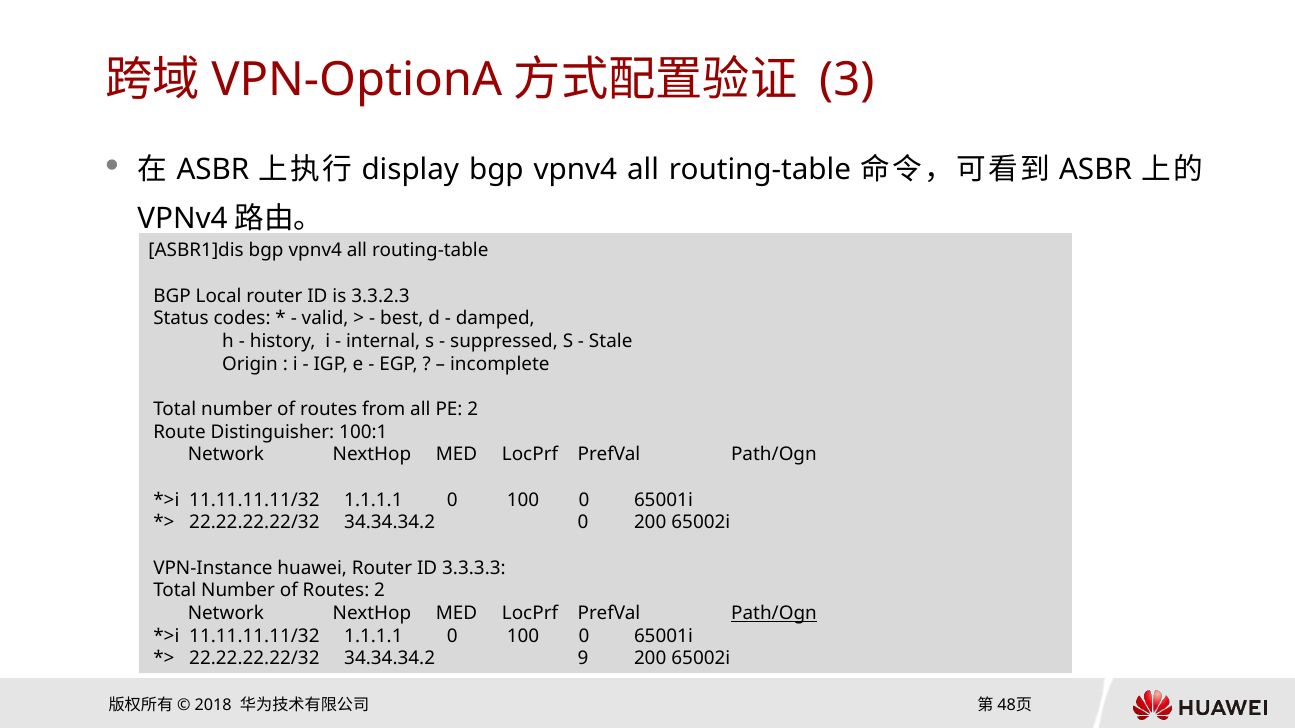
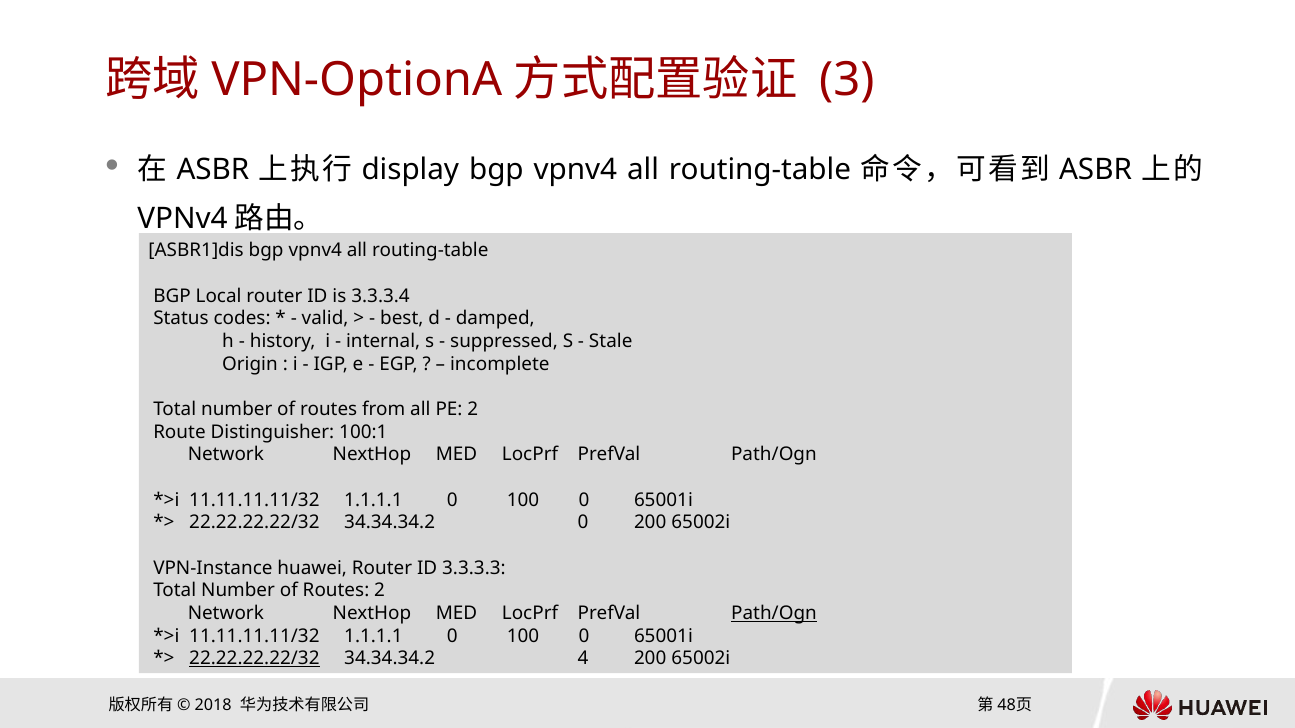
3.3.2.3: 3.3.2.3 -> 3.3.3.4 (381, 296)
22.22.22.22/32 underline: none -> present (254, 659)
9: 9 -> 4 (583, 659)
